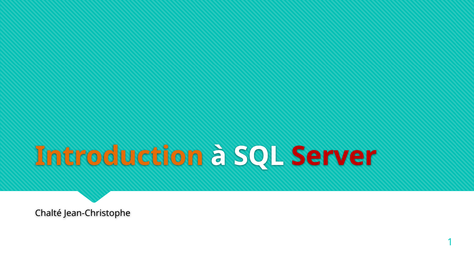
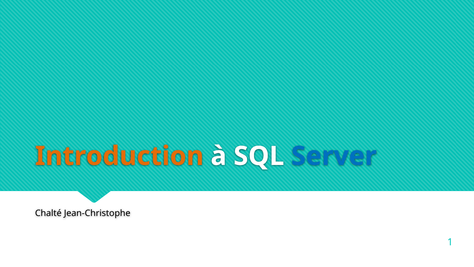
Server colour: red -> blue (334, 156)
